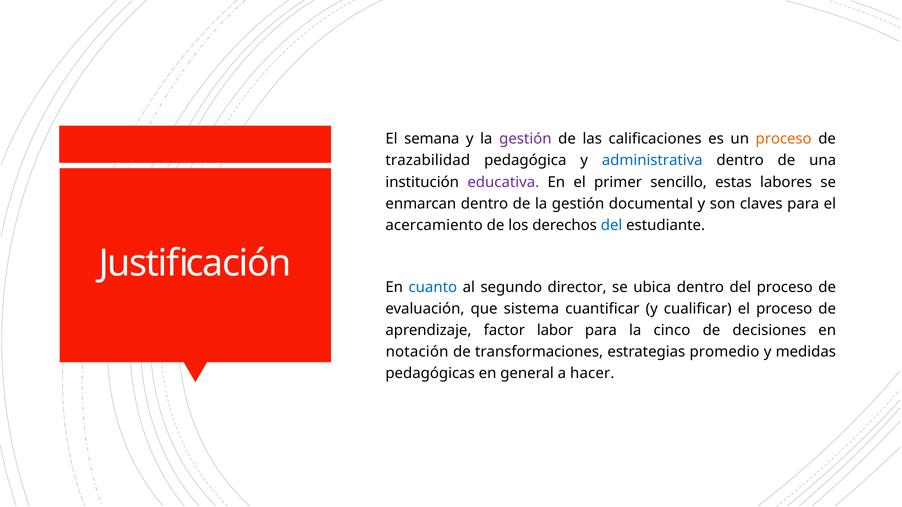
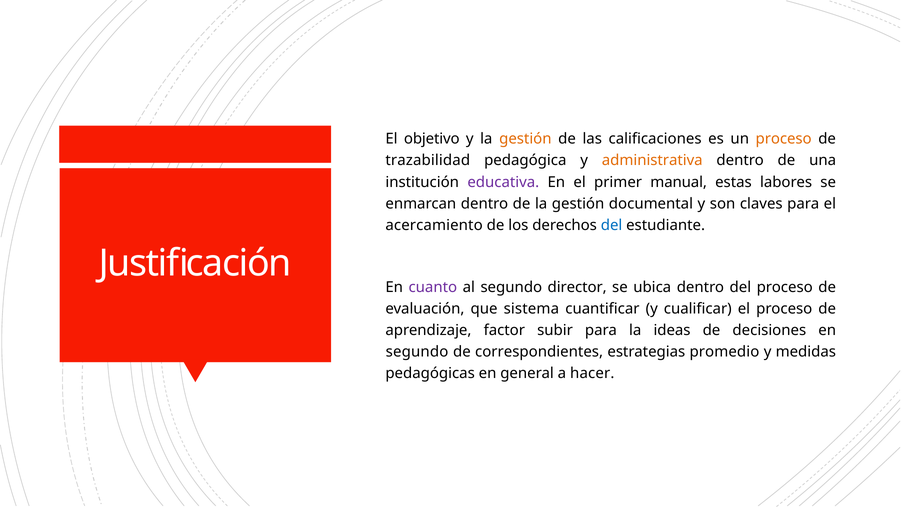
semana: semana -> objetivo (432, 139)
gestión colour: purple -> orange (525, 139)
administrativa colour: blue -> orange (652, 161)
sencillo: sencillo -> manual (679, 182)
cuanto colour: blue -> purple (433, 287)
labor: labor -> subir (555, 331)
cinco: cinco -> ideas (672, 331)
notación: notación -> segundo (417, 352)
transformaciones: transformaciones -> correspondientes (539, 352)
